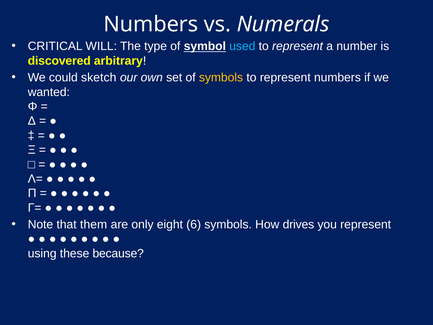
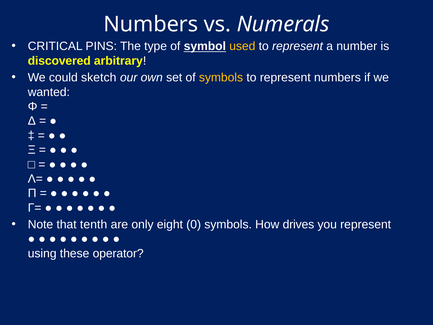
WILL: WILL -> PINS (101, 46)
used colour: light blue -> yellow (242, 46)
them: them -> tenth (94, 224)
6: 6 -> 0 (194, 224)
because: because -> operator (118, 253)
